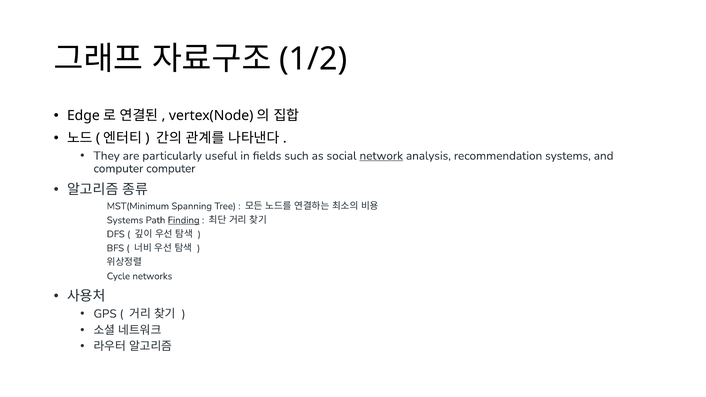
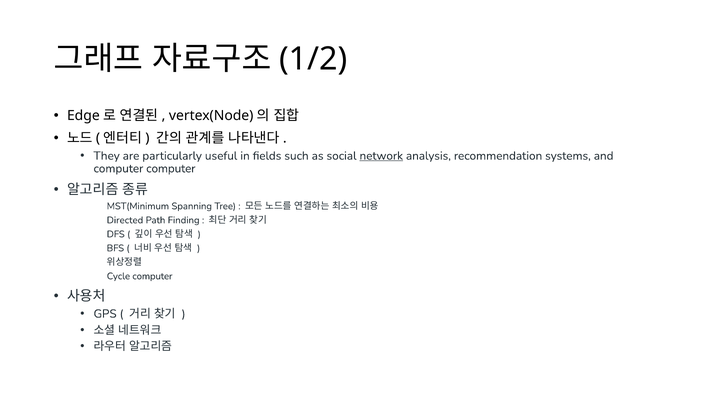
Systems: Systems -> Directed (125, 220)
Finding underline: present -> none (184, 220)
Cycle networks: networks -> computer (152, 276)
